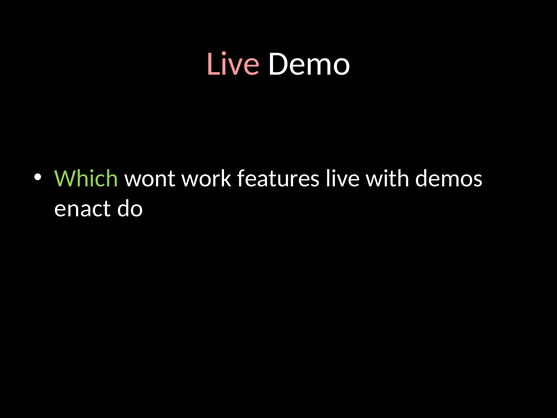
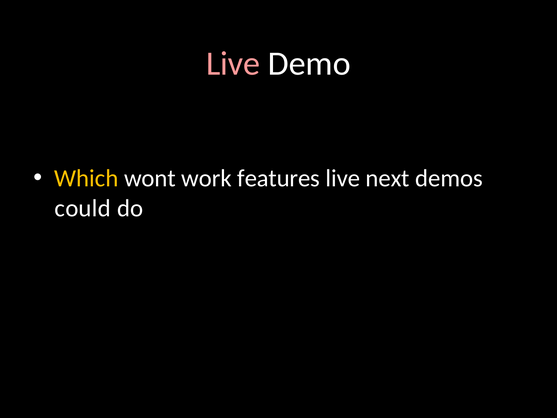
Which colour: light green -> yellow (86, 178)
with: with -> next (388, 178)
enact: enact -> could (83, 208)
